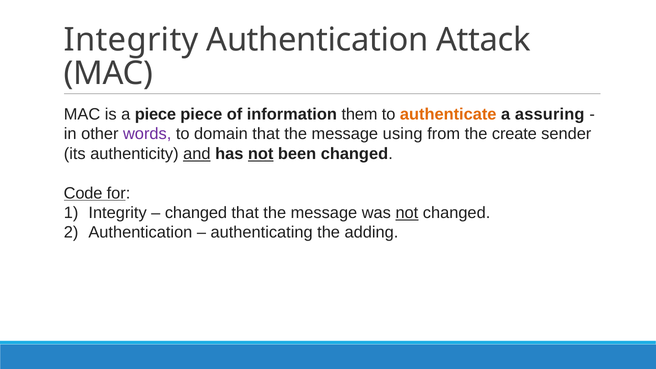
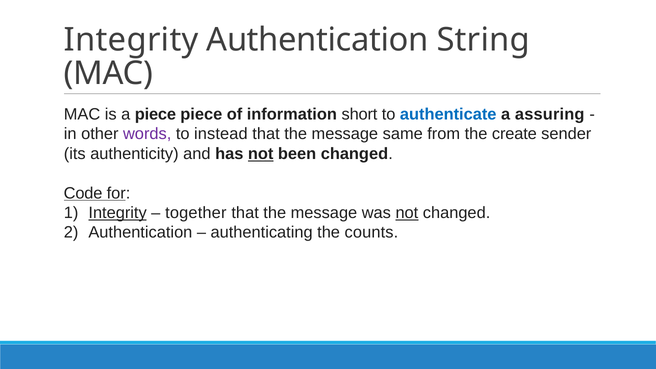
Attack: Attack -> String (483, 40)
them: them -> short (360, 114)
authenticate colour: orange -> blue (448, 114)
domain: domain -> instead (221, 134)
using: using -> same (403, 134)
and underline: present -> none (197, 154)
Integrity underline: none -> present (118, 213)
changed: changed -> together (196, 213)
adding: adding -> counts (371, 232)
